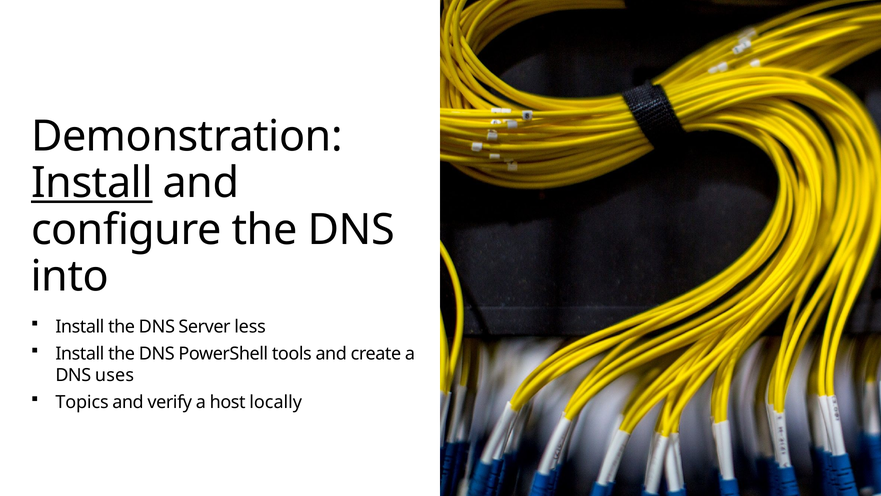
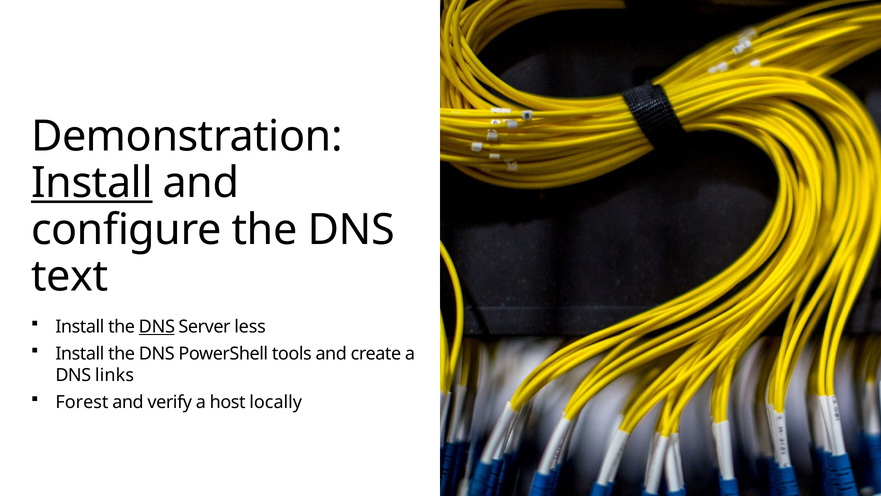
into: into -> text (70, 276)
DNS underline: none -> present (157, 326)
uses: uses -> links (115, 375)
Topics: Topics -> Forest (82, 402)
